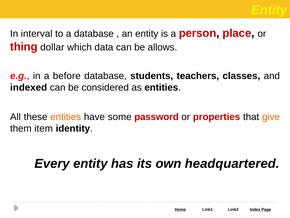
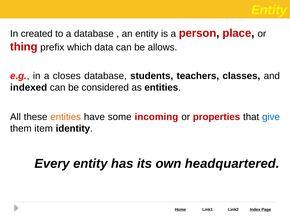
interval: interval -> created (37, 34)
dollar: dollar -> prefix (52, 47)
before: before -> closes (67, 76)
password: password -> incoming (156, 117)
give colour: orange -> blue (271, 117)
